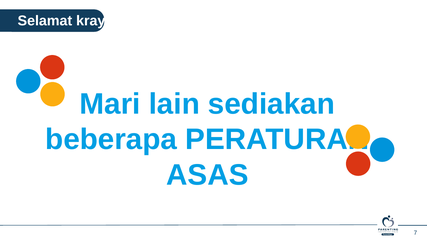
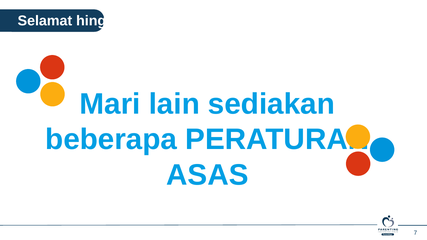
krayon: krayon -> hingga (99, 21)
